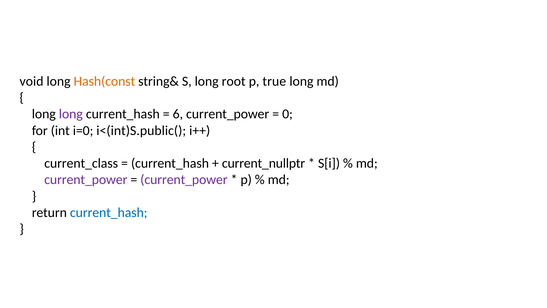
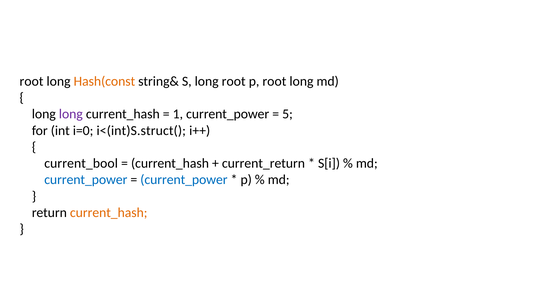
void: void -> root (32, 81)
p true: true -> root (274, 81)
6: 6 -> 1 (178, 114)
0: 0 -> 5 (288, 114)
i<(int)S.public(: i<(int)S.public( -> i<(int)S.struct( (141, 130)
current_class: current_class -> current_bool (81, 163)
current_nullptr: current_nullptr -> current_return (263, 163)
current_power colour: purple -> blue (86, 180)
current_power colour: purple -> blue (184, 180)
current_hash colour: blue -> orange (109, 212)
